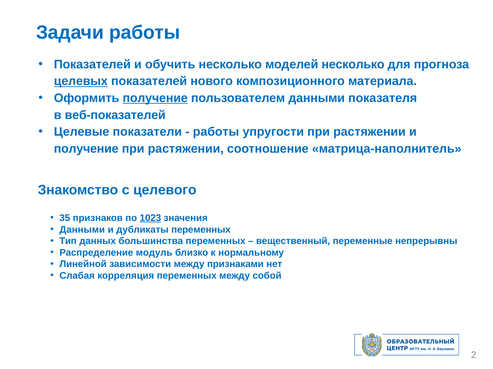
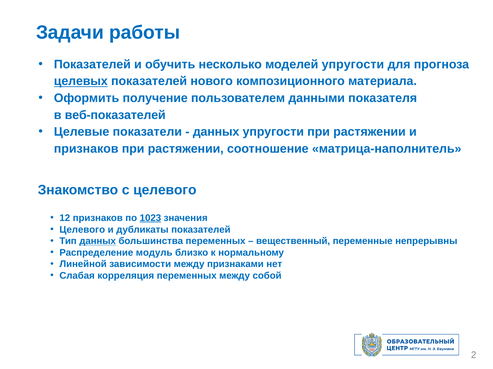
моделей несколько: несколько -> упругости (353, 64)
получение underline: present -> none (155, 98)
работы: работы -> данных (216, 132)
получение: получение -> признаков (86, 149)
35: 35 -> 12 (65, 218)
Данными: Данными -> Целевого (82, 229)
дубликаты переменных: переменных -> показателей (201, 229)
данных underline: none -> present (98, 241)
